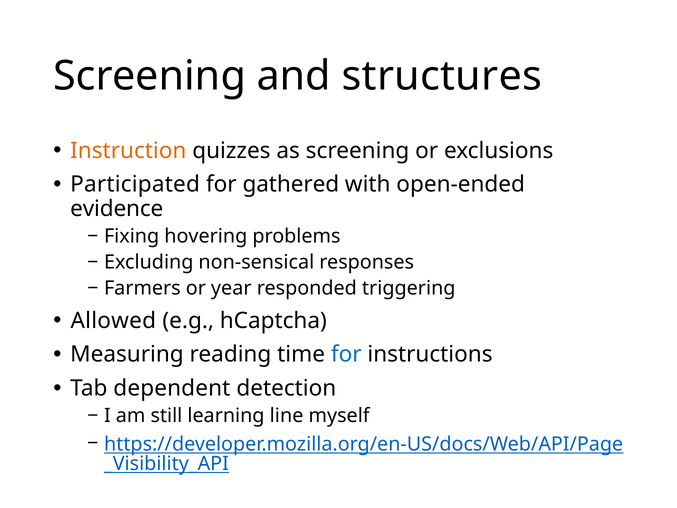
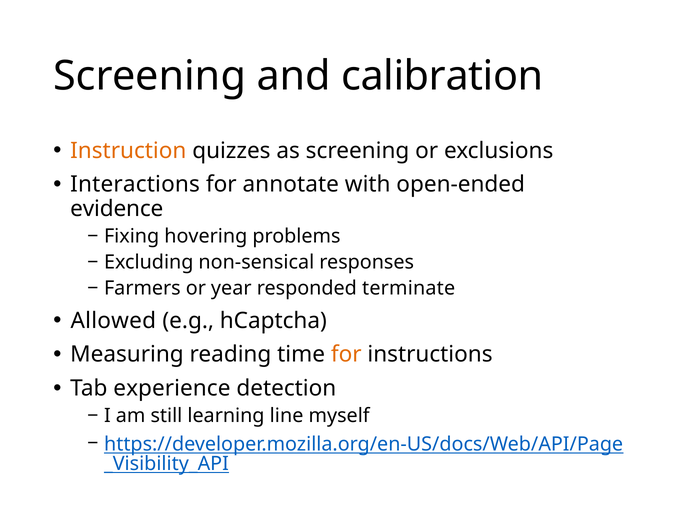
structures: structures -> calibration (442, 76)
Participated: Participated -> Interactions (135, 184)
gathered: gathered -> annotate (291, 184)
triggering: triggering -> terminate (409, 288)
for colour: blue -> orange (346, 354)
dependent: dependent -> experience (172, 388)
